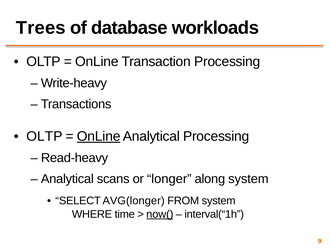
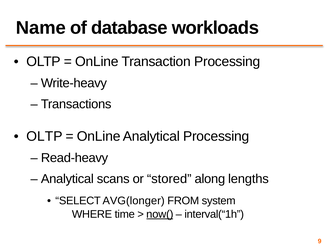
Trees: Trees -> Name (41, 28)
OnLine underline: present -> none (99, 137)
longer: longer -> stored (169, 179)
along system: system -> lengths (248, 179)
